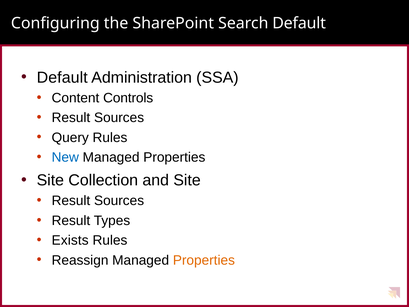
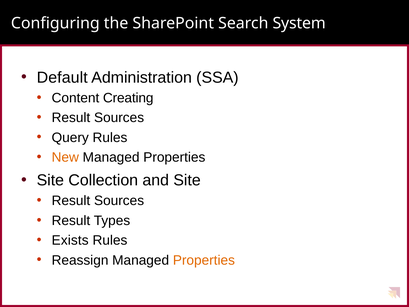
Search Default: Default -> System (299, 23)
Controls: Controls -> Creating (128, 98)
New colour: blue -> orange (65, 157)
